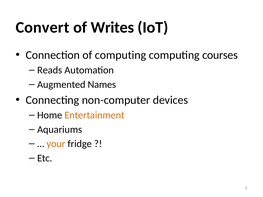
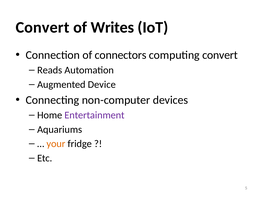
of computing: computing -> connectors (121, 55)
computing courses: courses -> convert (220, 55)
Names: Names -> Device (102, 85)
Entertainment colour: orange -> purple (94, 115)
